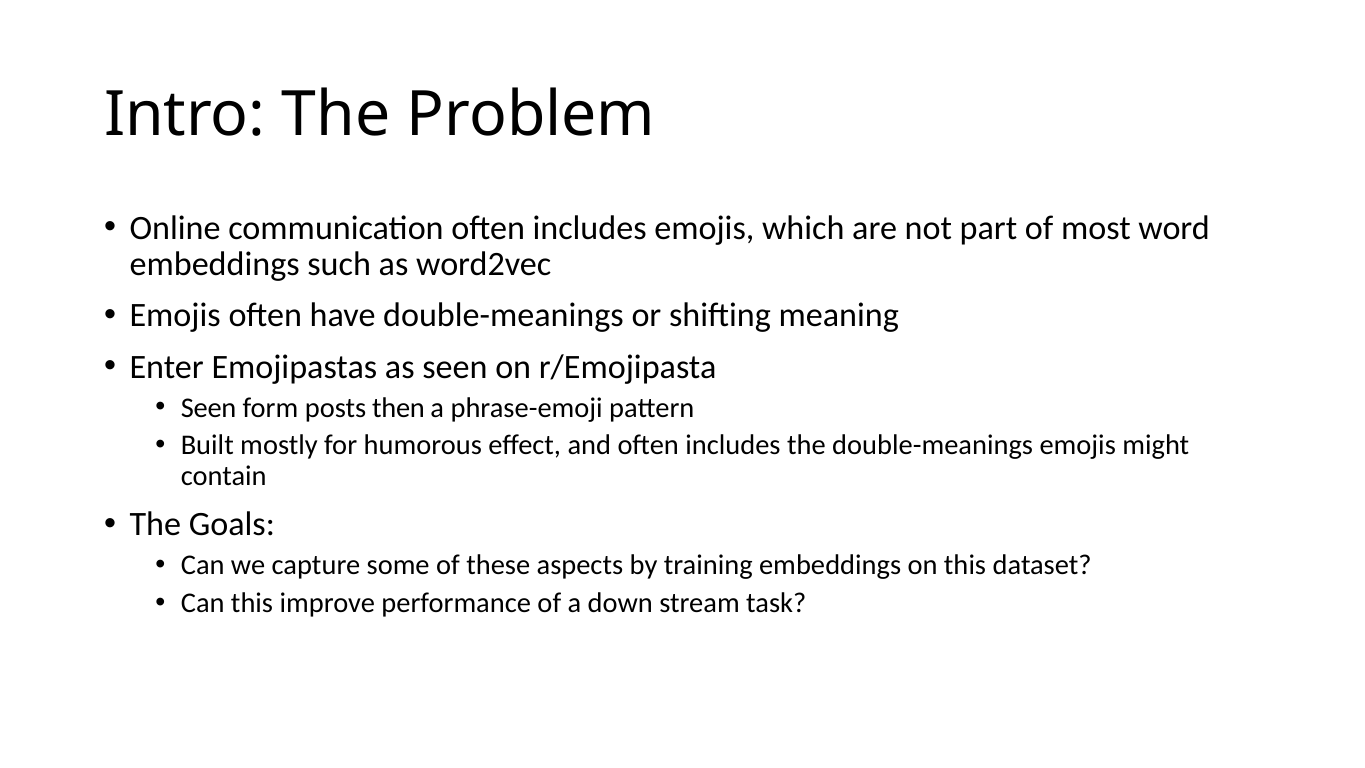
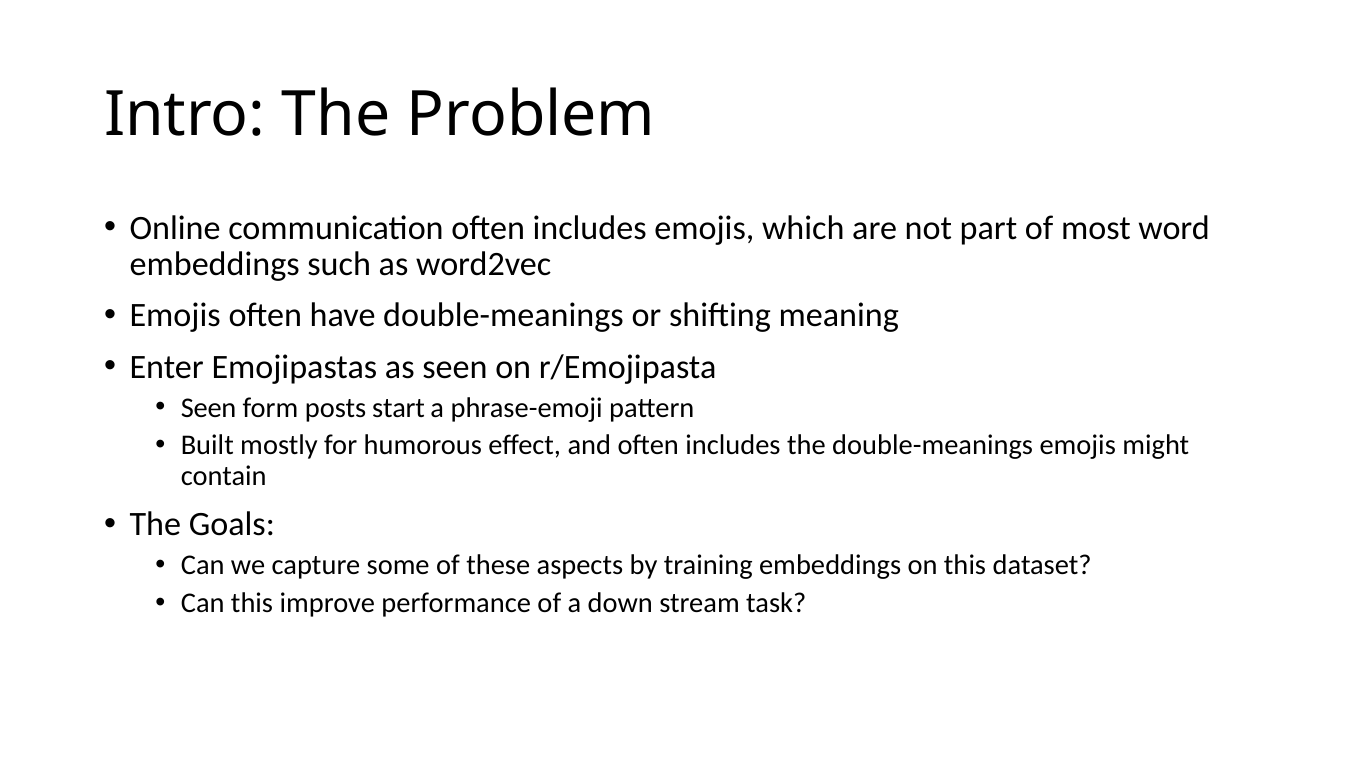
then: then -> start (399, 408)
